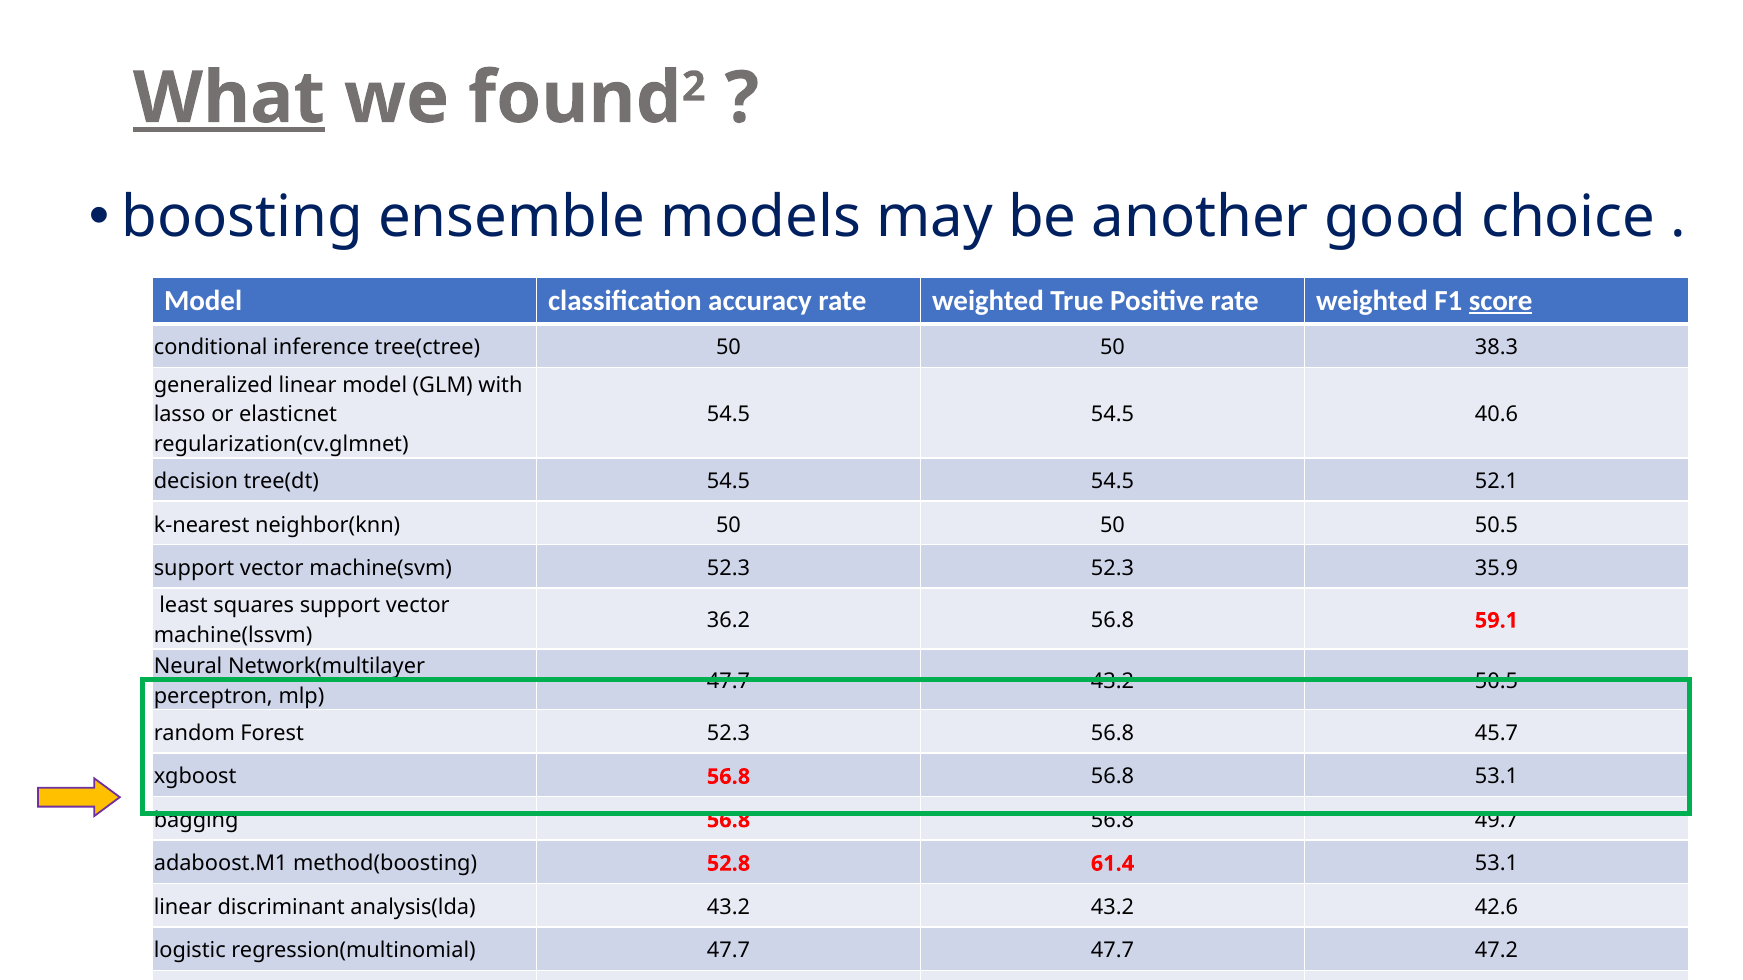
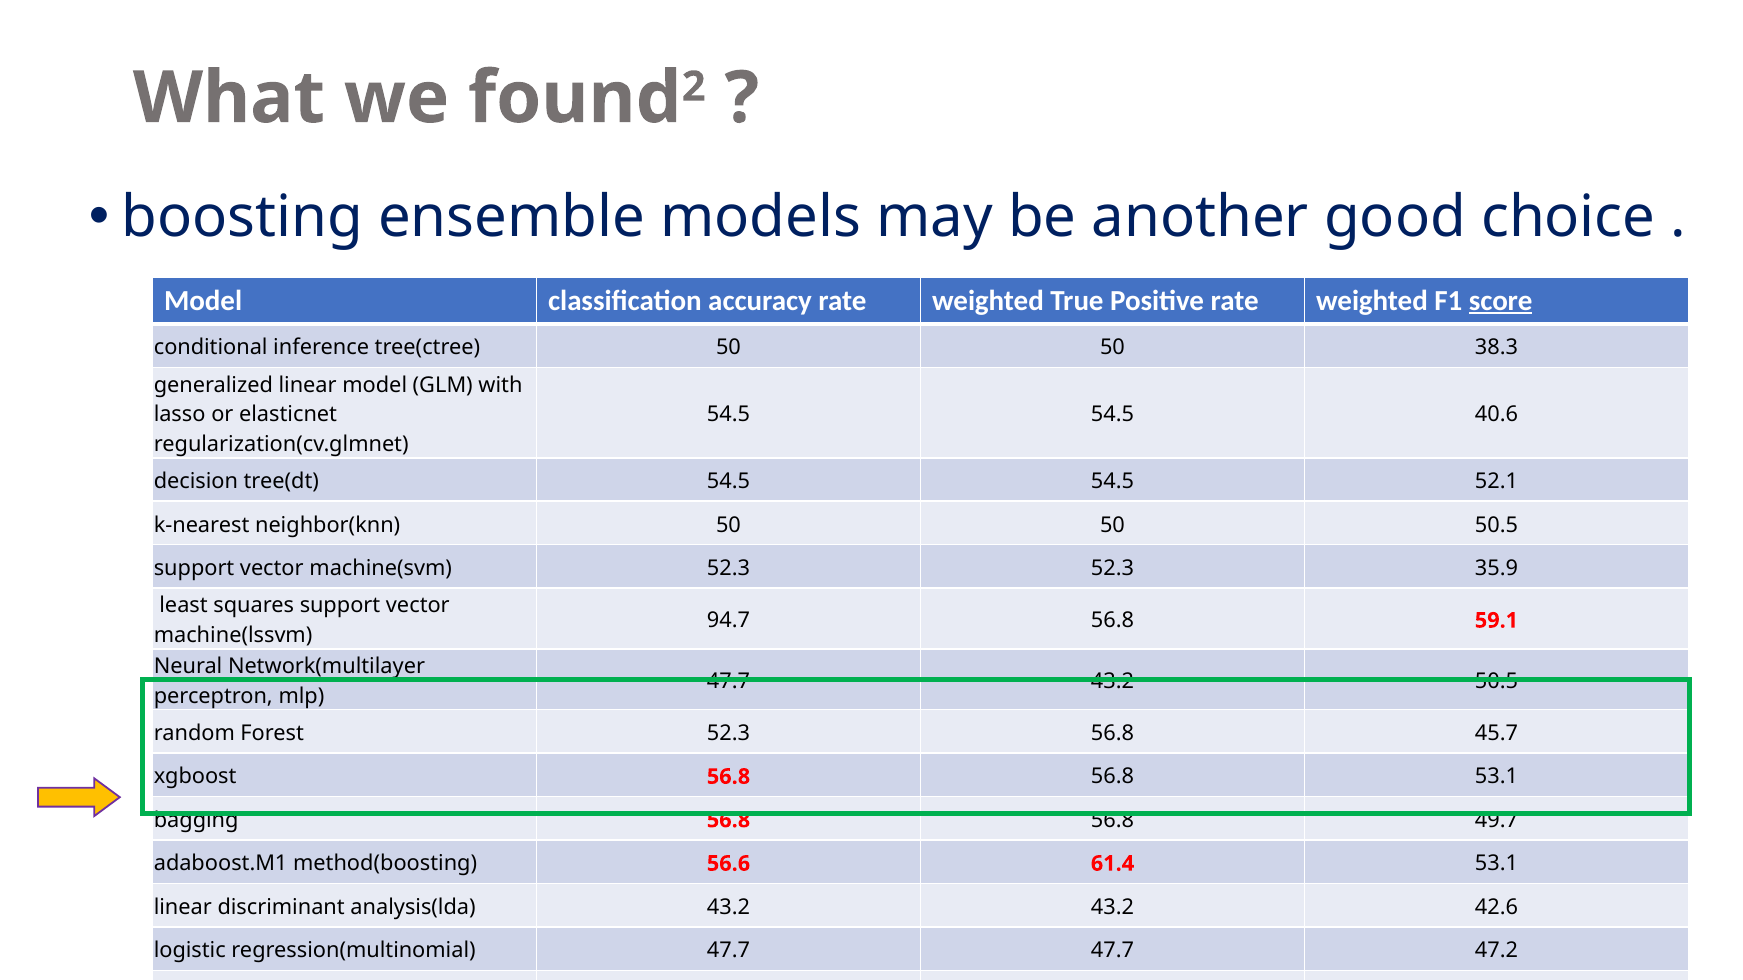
What underline: present -> none (229, 98)
36.2: 36.2 -> 94.7 (729, 621)
52.8: 52.8 -> 56.6 (729, 864)
